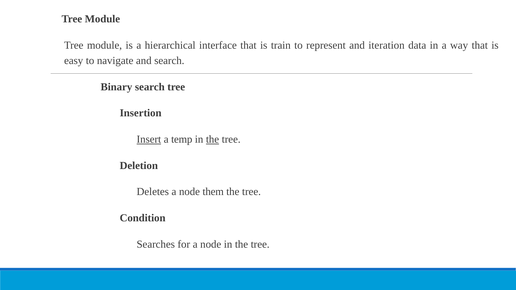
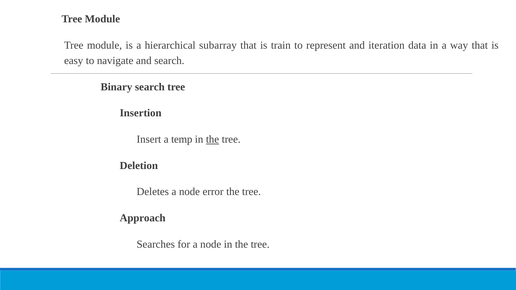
interface: interface -> subarray (218, 45)
Insert underline: present -> none (149, 139)
them: them -> error (213, 192)
Condition: Condition -> Approach (143, 218)
